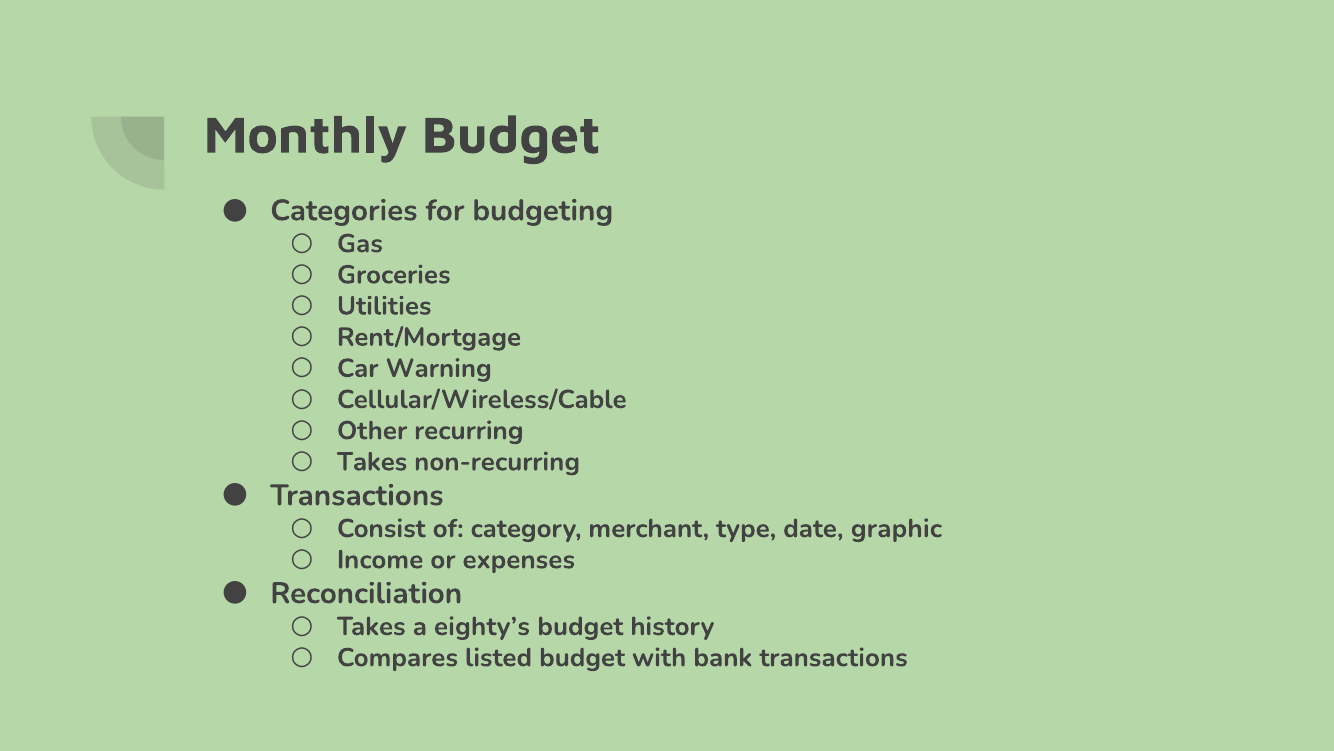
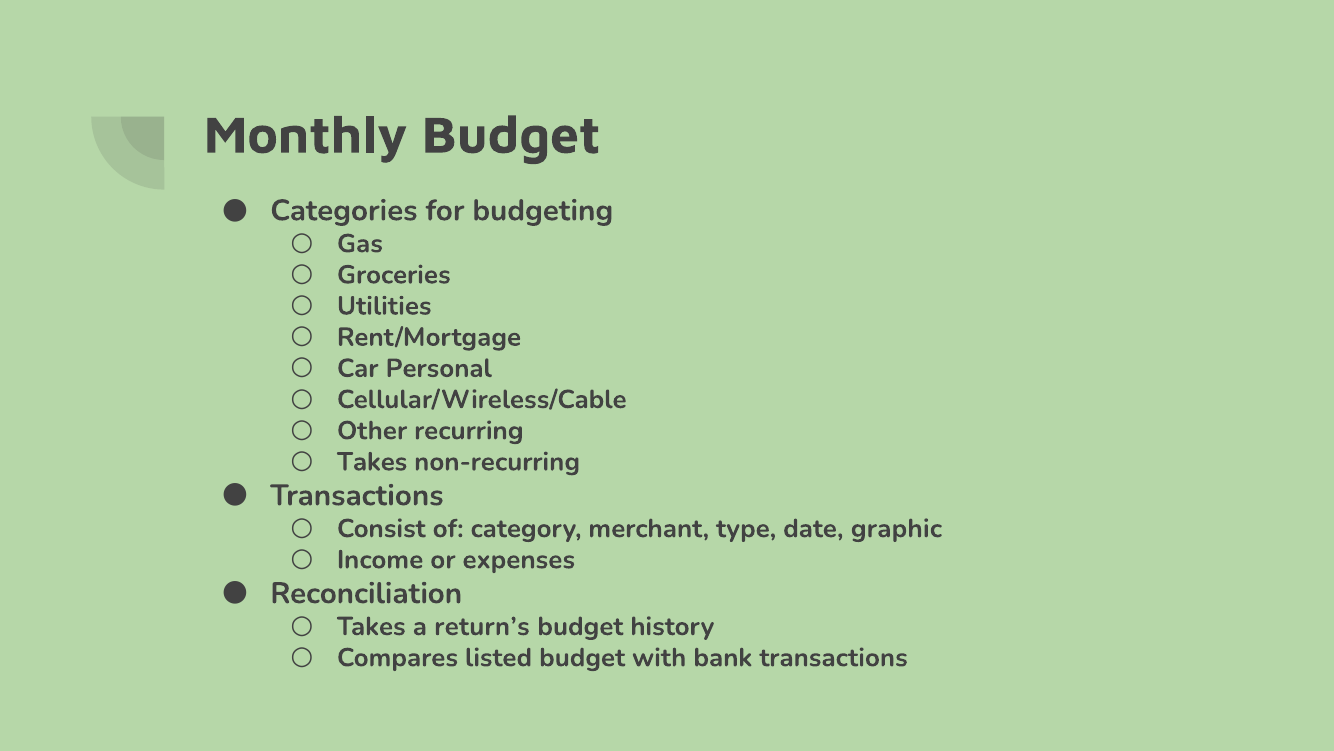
Warning: Warning -> Personal (439, 368)
eighty’s: eighty’s -> return’s (482, 626)
